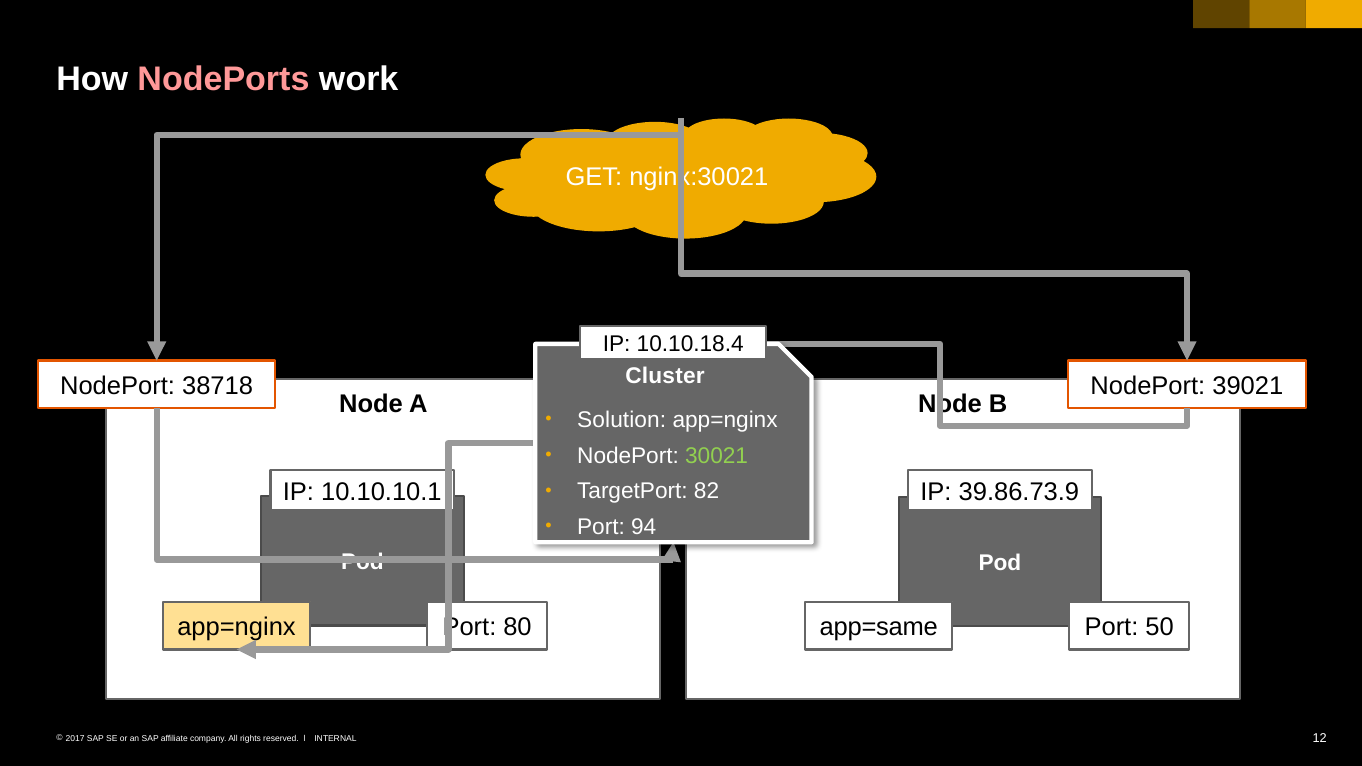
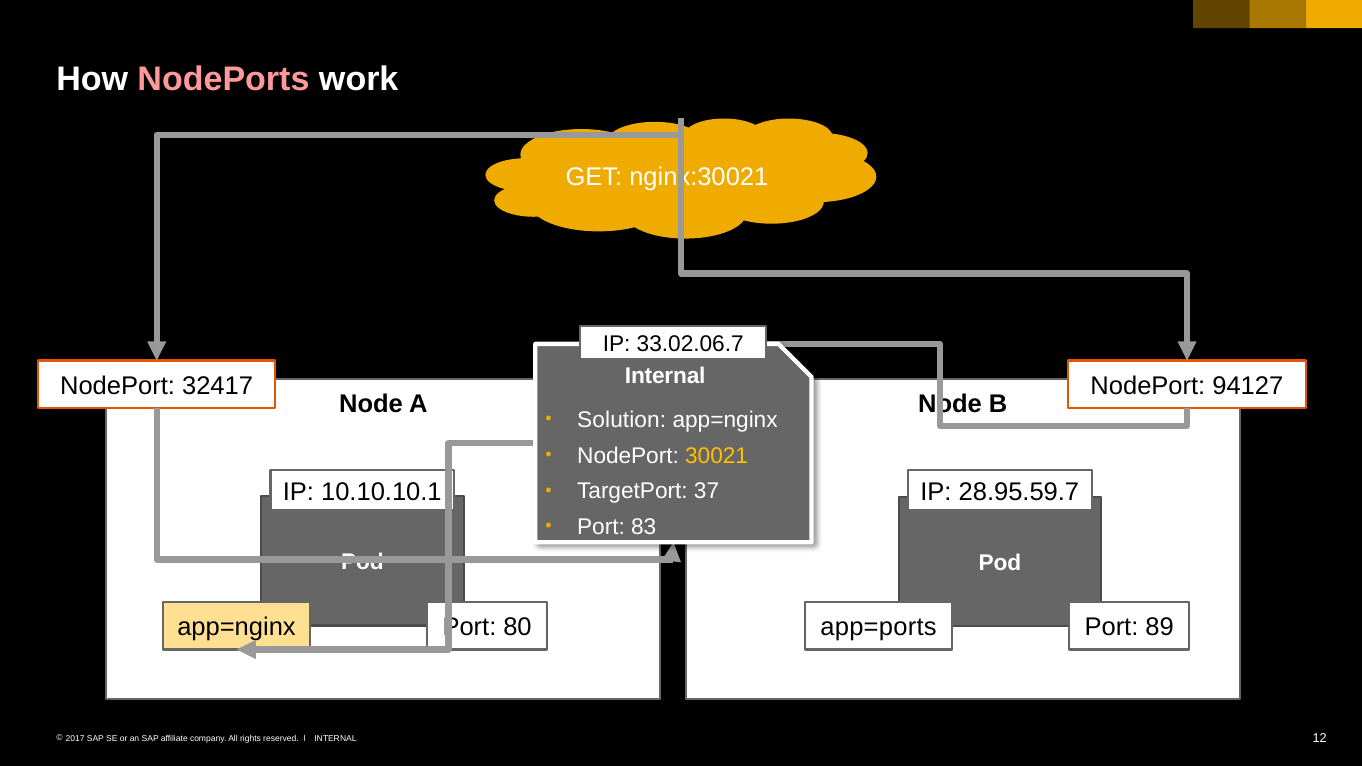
10.10.18.4: 10.10.18.4 -> 33.02.06.7 (690, 344)
Cluster: Cluster -> Internal (665, 376)
38718: 38718 -> 32417 (218, 386)
39021: 39021 -> 94127 (1248, 386)
30021 colour: light green -> yellow (717, 456)
39.86.73.9: 39.86.73.9 -> 28.95.59.7 (1019, 492)
82: 82 -> 37 (707, 491)
94: 94 -> 83 (644, 527)
app=same: app=same -> app=ports (878, 627)
50: 50 -> 89 (1160, 627)
